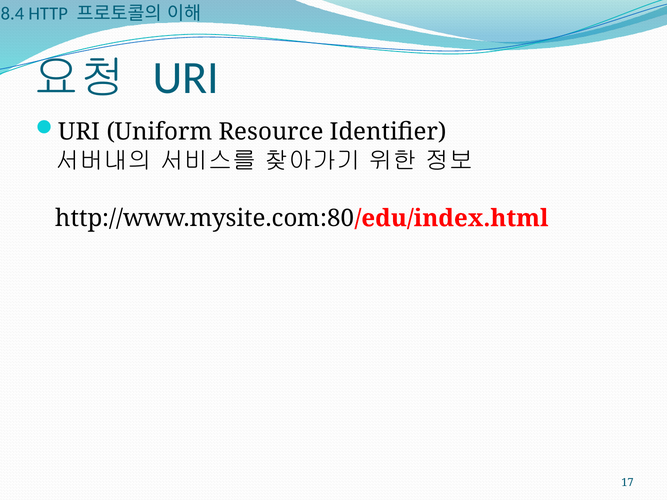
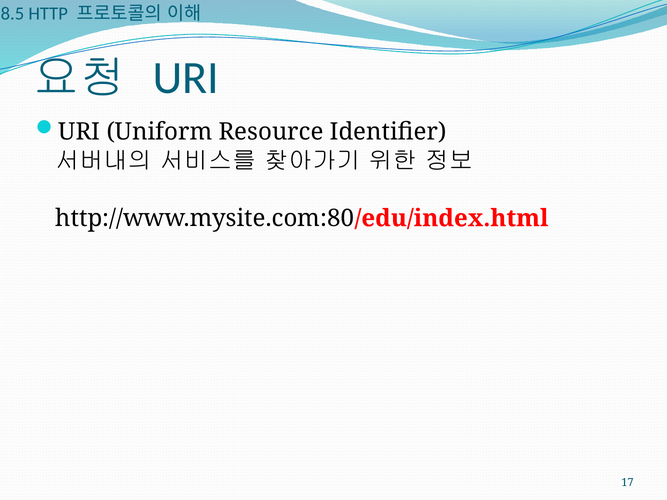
8.4: 8.4 -> 8.5 (12, 14)
